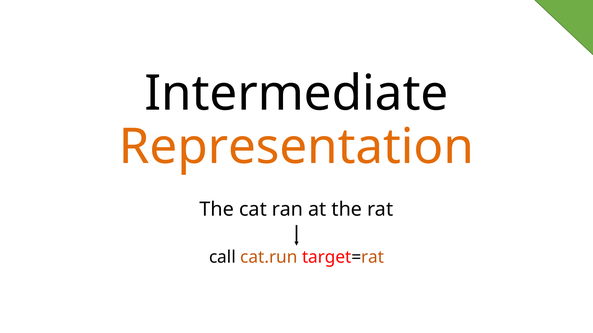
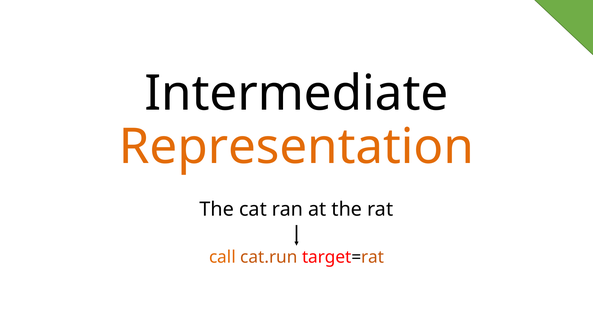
call colour: black -> orange (222, 257)
